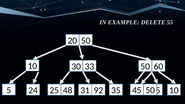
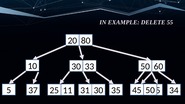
20 50: 50 -> 80 (86, 41)
24: 24 -> 37 (33, 90)
48: 48 -> 11 (68, 90)
31 92: 92 -> 30 (98, 90)
10: 10 -> 34 (174, 90)
